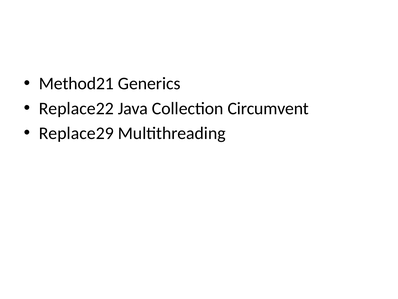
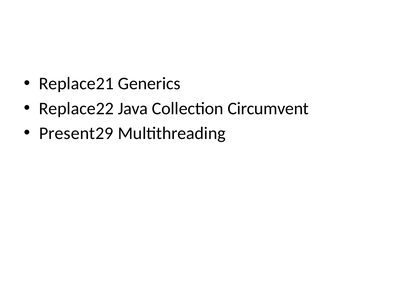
Method21: Method21 -> Replace21 (76, 83)
Replace29: Replace29 -> Present29 (76, 133)
